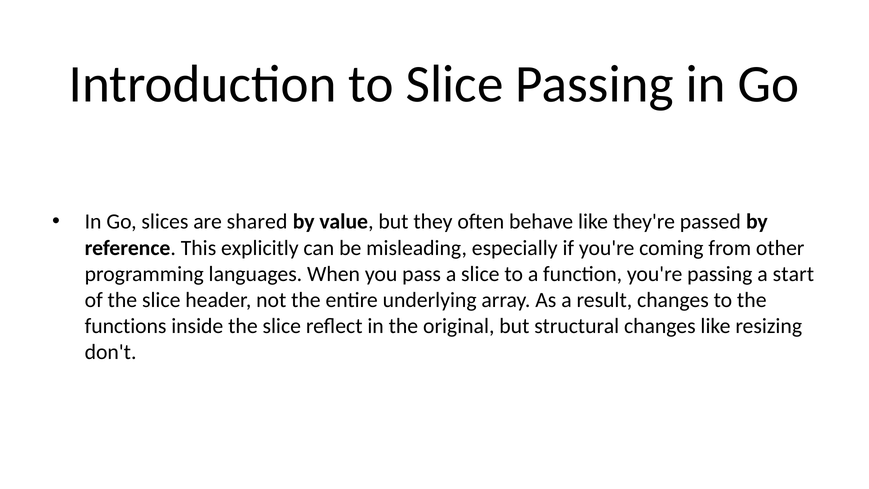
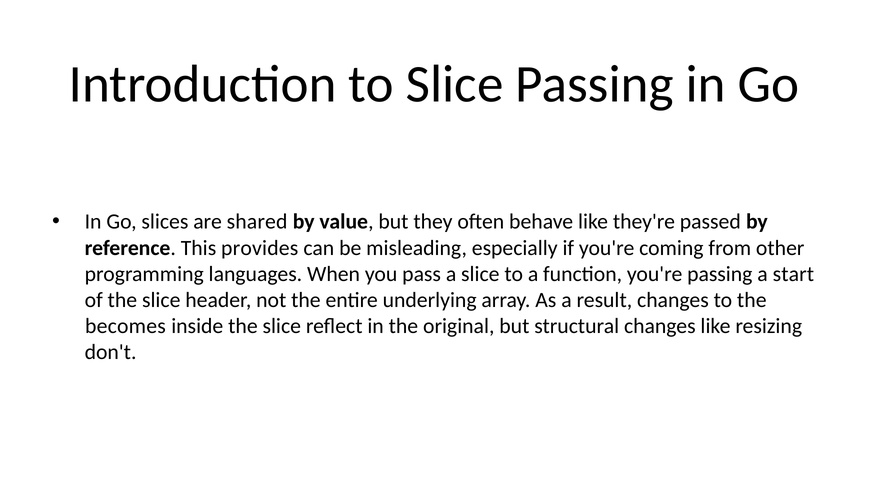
explicitly: explicitly -> provides (260, 248)
functions: functions -> becomes (125, 326)
